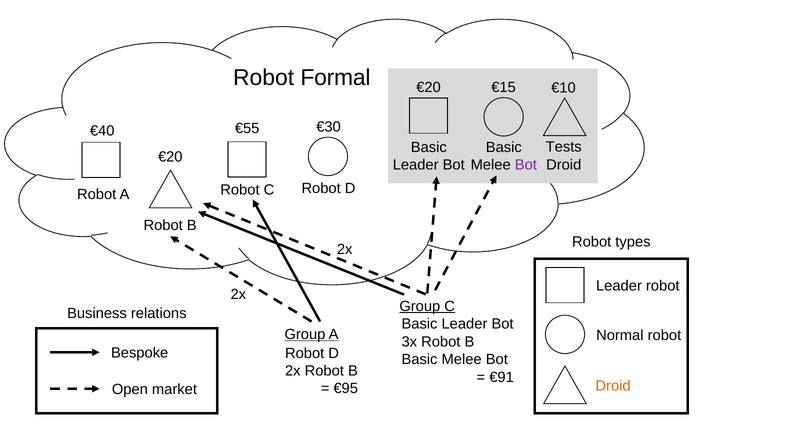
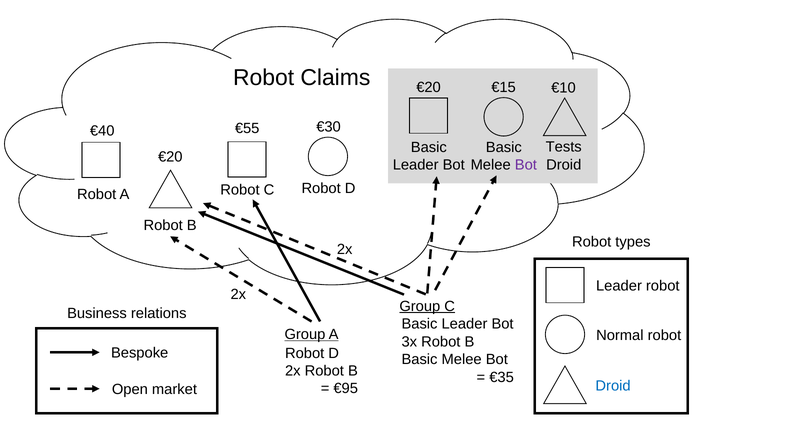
Formal: Formal -> Claims (335, 78)
€91: €91 -> €35 (502, 377)
Droid colour: orange -> blue (613, 386)
